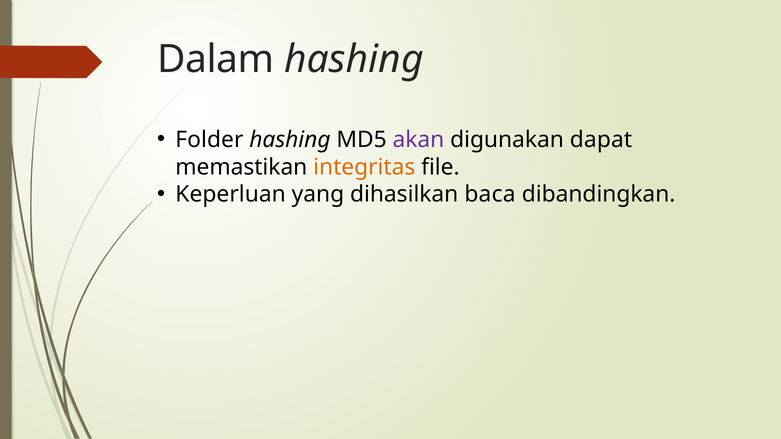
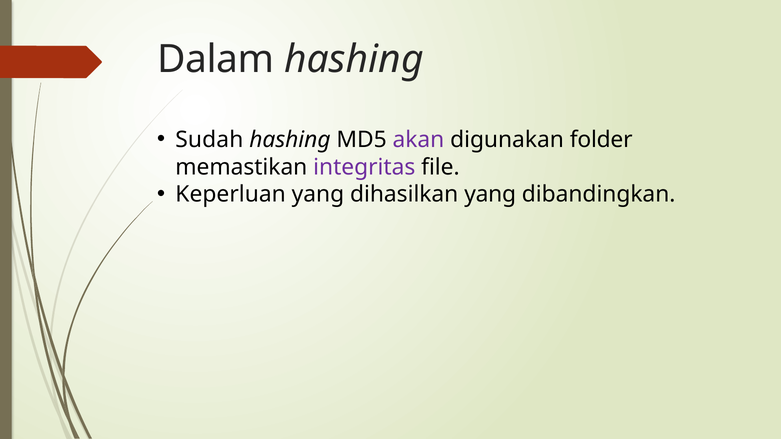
Folder: Folder -> Sudah (209, 140)
dapat: dapat -> folder (601, 140)
integritas colour: orange -> purple (364, 167)
dihasilkan baca: baca -> yang (490, 194)
